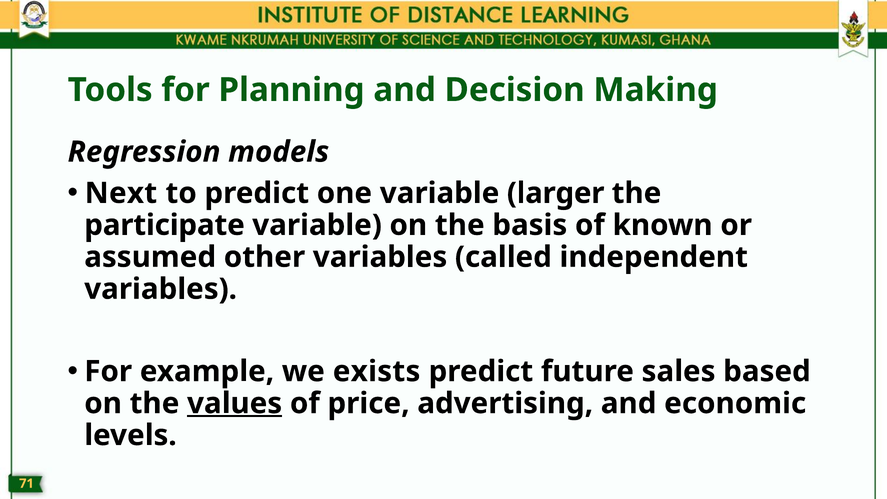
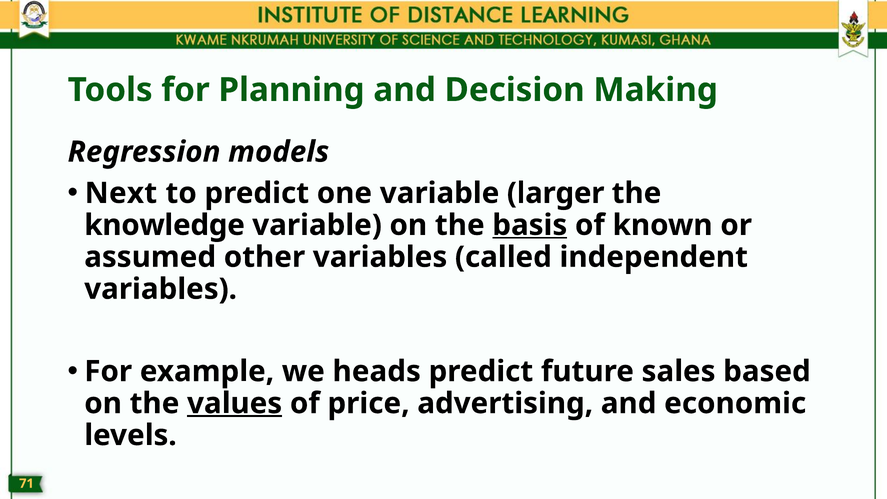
participate: participate -> knowledge (165, 225)
basis underline: none -> present (530, 225)
exists: exists -> heads (377, 371)
